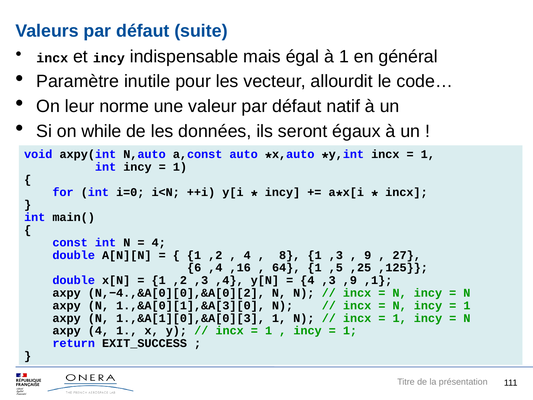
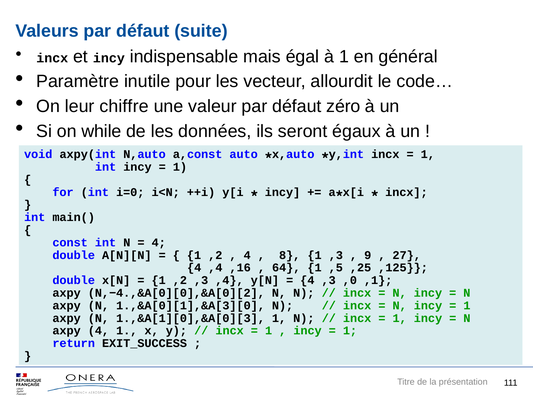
norme: norme -> chiffre (124, 106)
natif: natif -> zéro (343, 106)
6: 6 -> 4 (194, 268)
,9: ,9 -> ,0 (350, 280)
